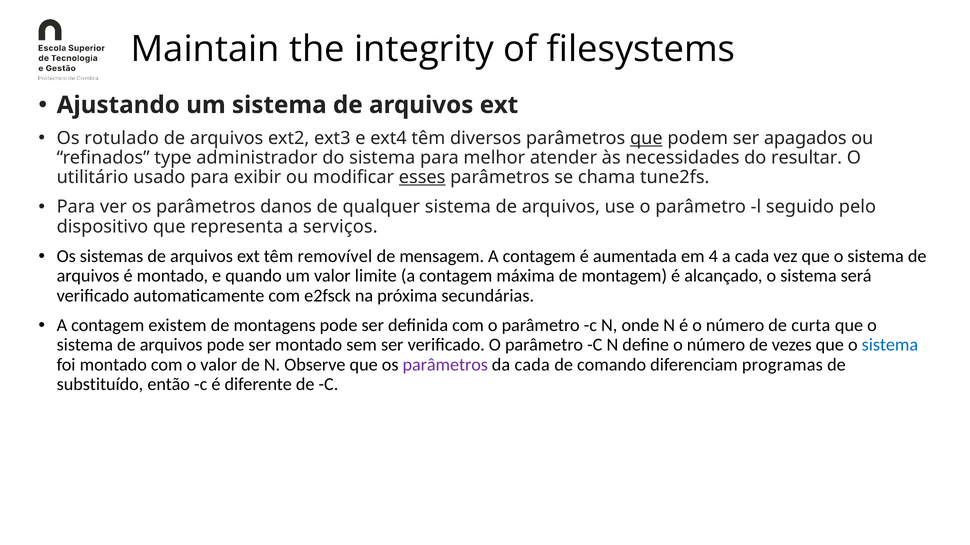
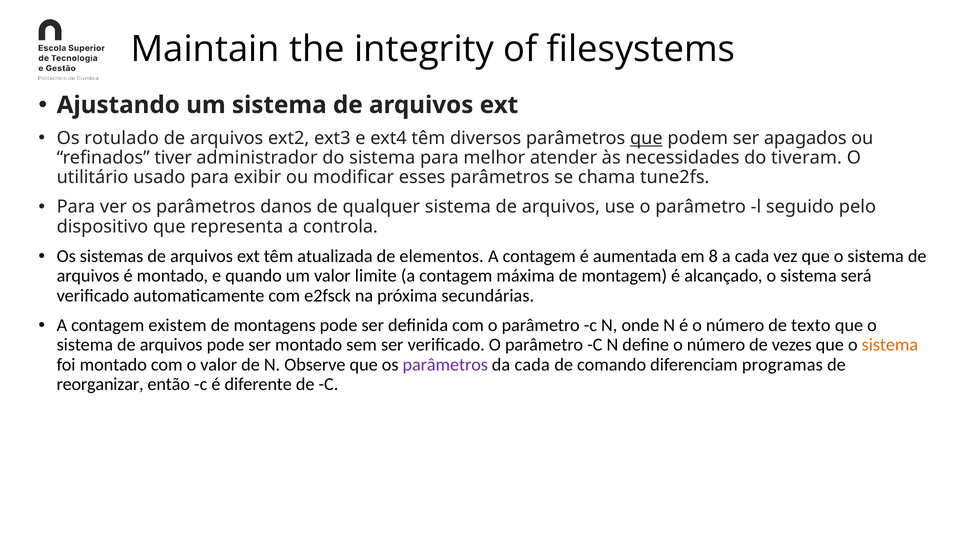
type: type -> tiver (173, 158)
resultar: resultar -> tiveram (807, 158)
esses underline: present -> none (422, 177)
serviços: serviços -> controla (340, 227)
removível: removível -> atualizada (335, 257)
mensagem: mensagem -> elementos (442, 257)
4: 4 -> 8 (713, 257)
curta: curta -> texto (811, 326)
sistema colour: blue -> orange (890, 345)
substituído: substituído -> reorganizar (100, 385)
